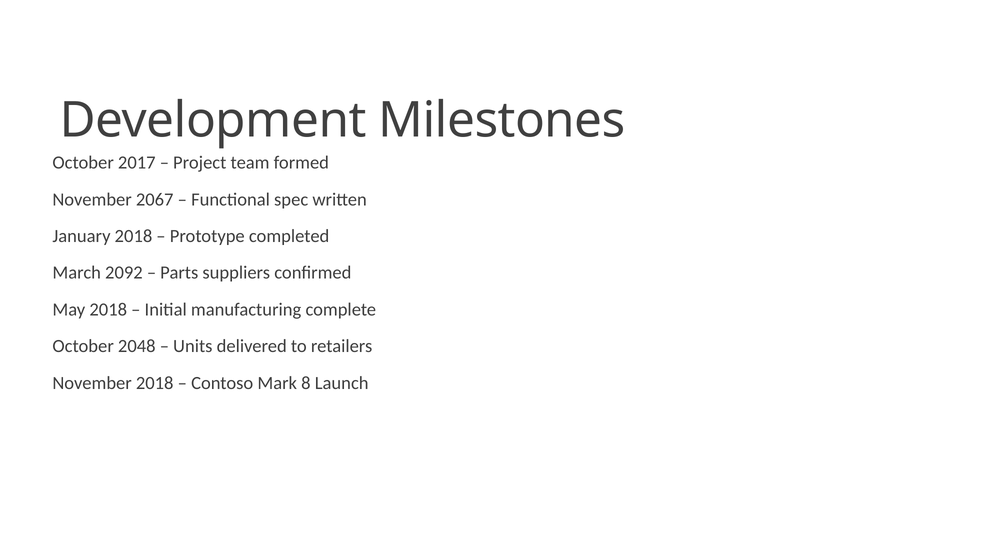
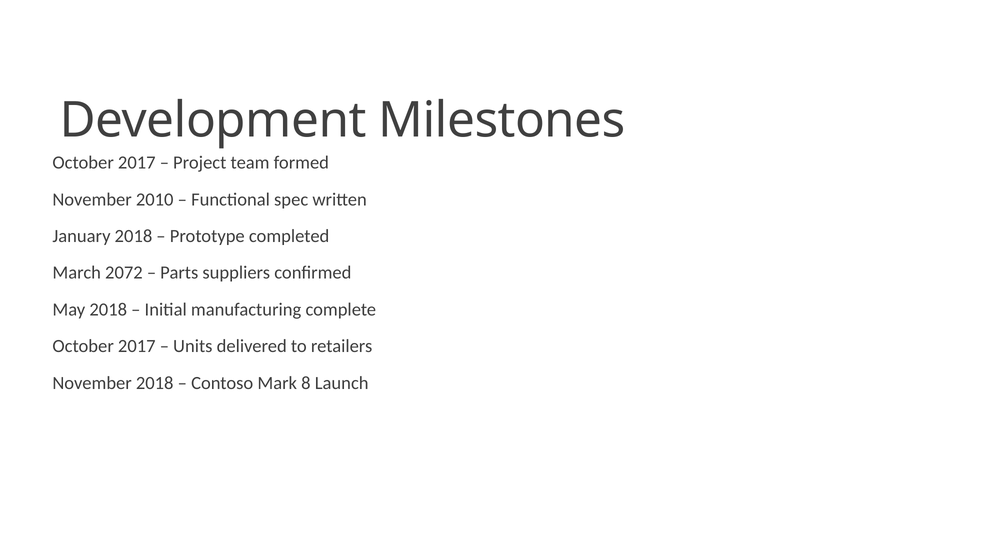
2067: 2067 -> 2010 (155, 199)
2092: 2092 -> 2072 (124, 273)
2048: 2048 -> 2017 (137, 346)
